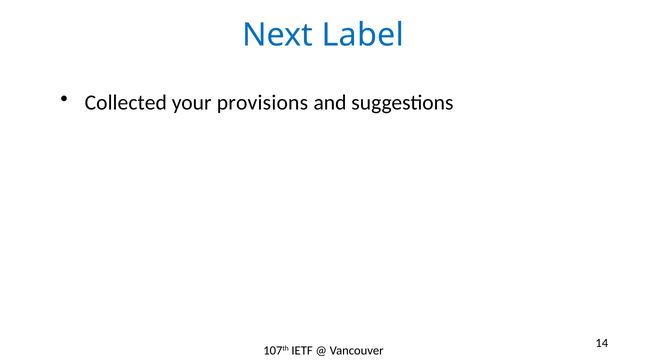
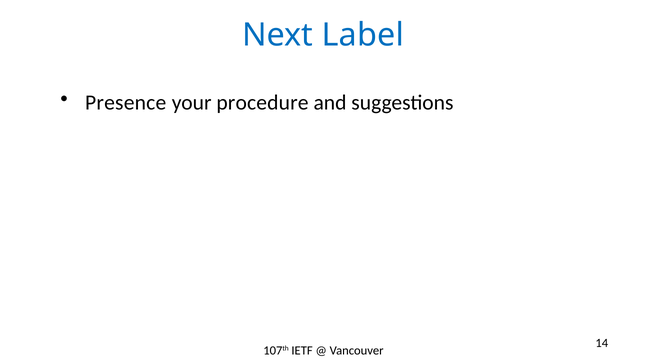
Collected: Collected -> Presence (126, 103)
provisions: provisions -> procedure (262, 103)
